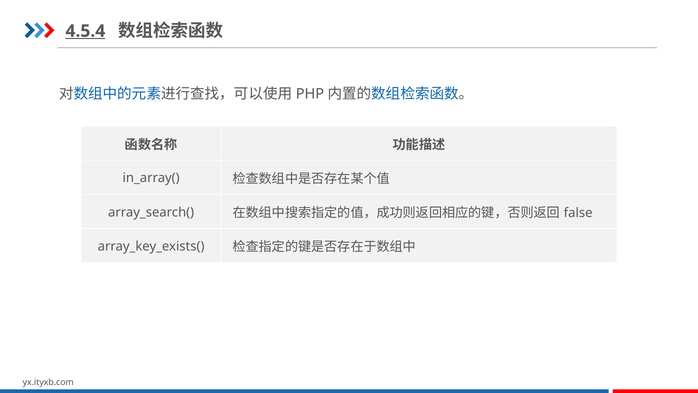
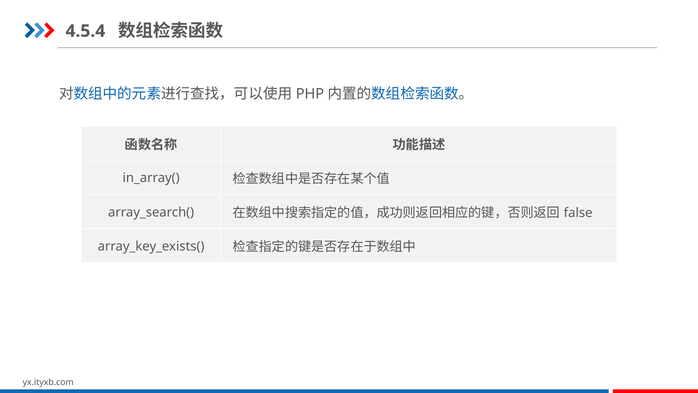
4.5.4 underline: present -> none (85, 31)
